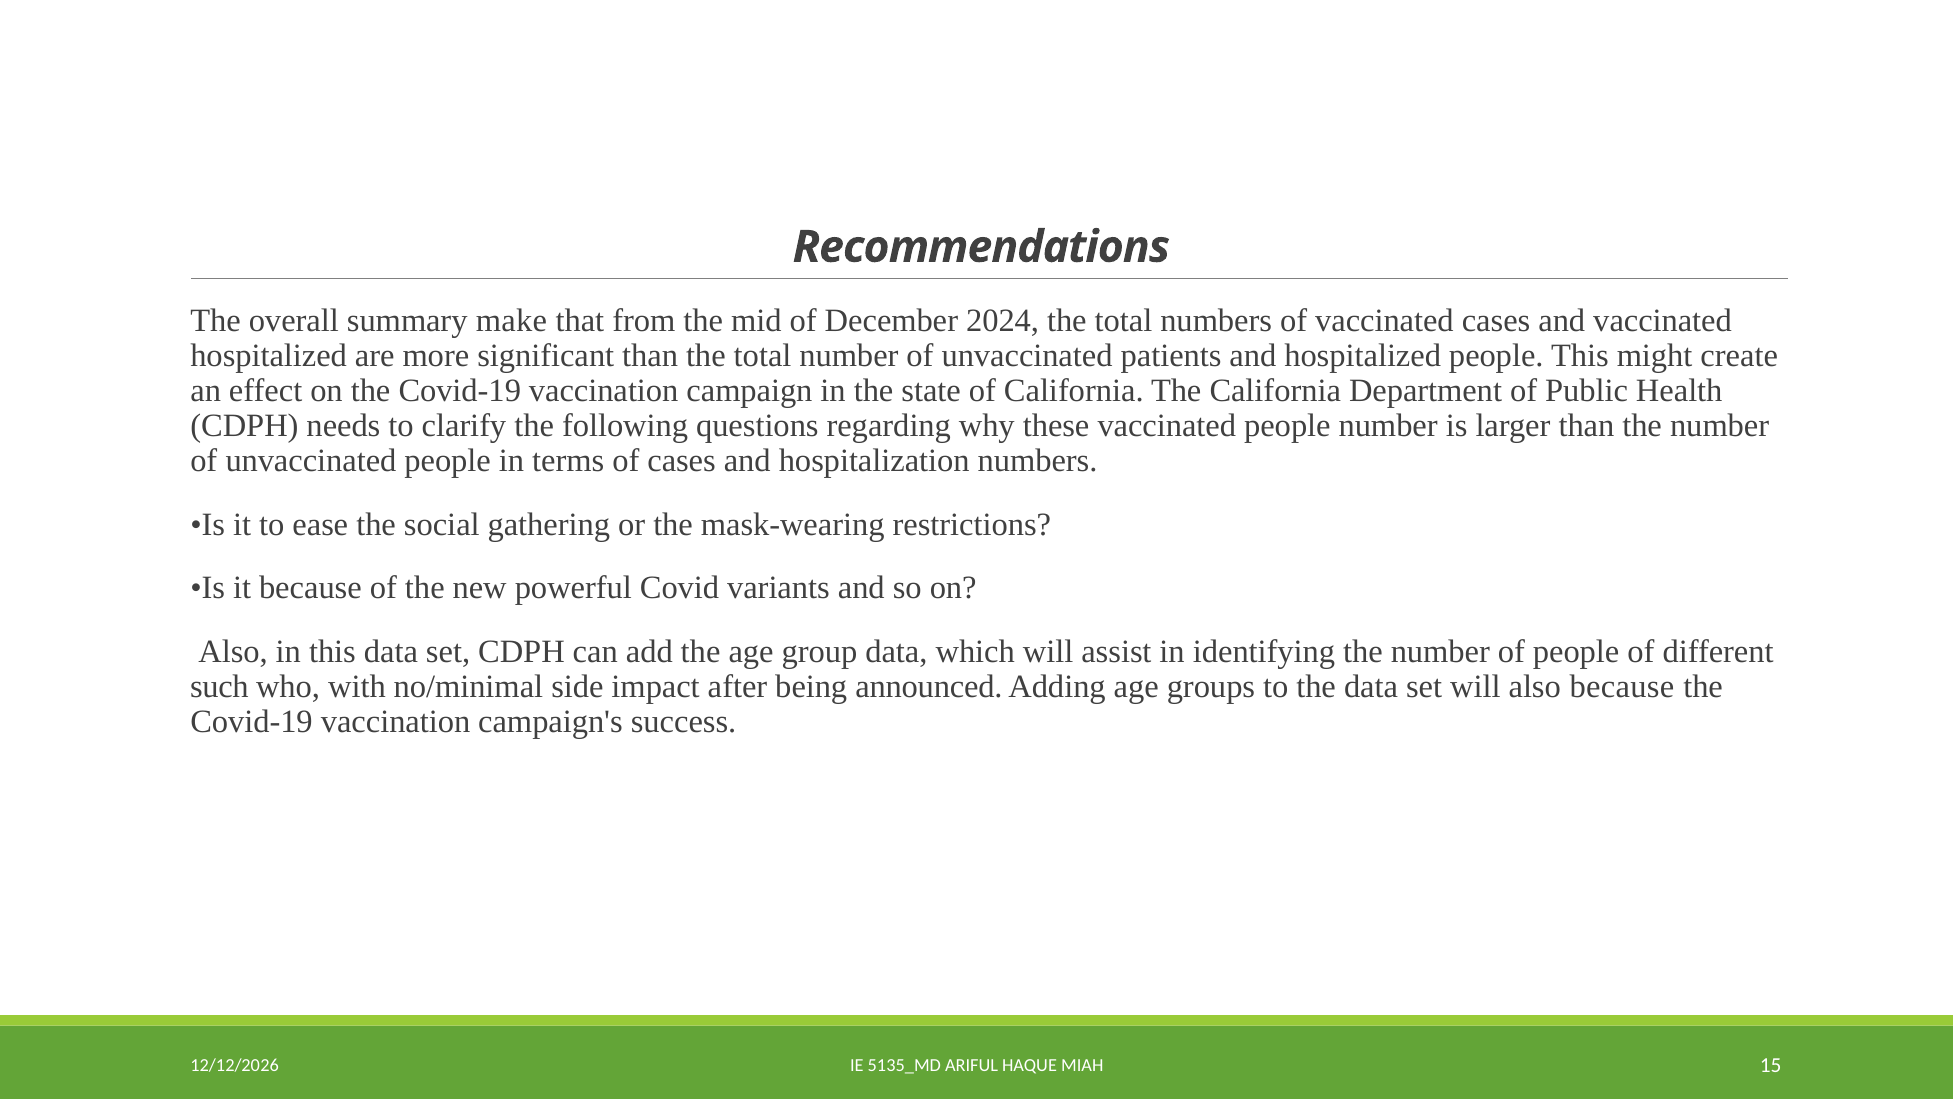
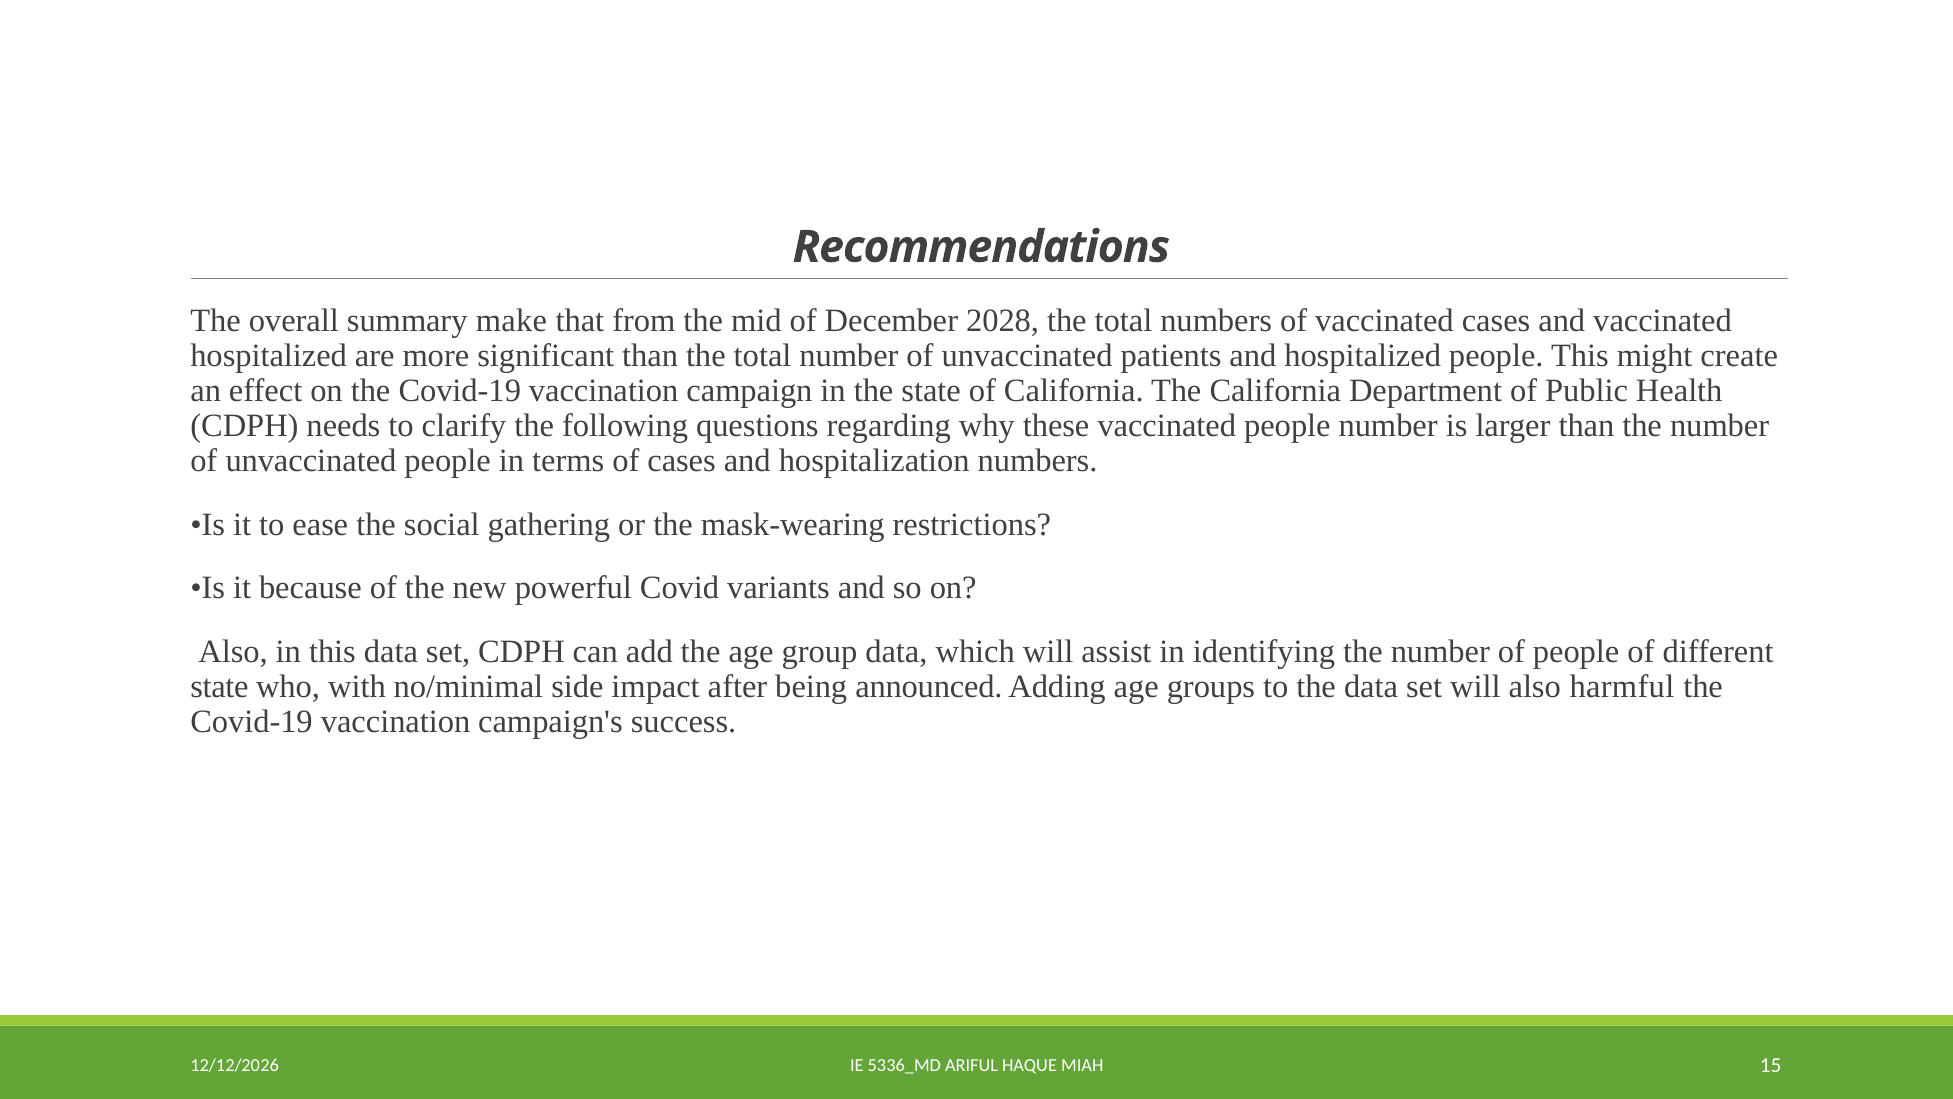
2024: 2024 -> 2028 (1003, 320)
such: such -> state (219, 686)
also because: because -> harmful (1622, 686)
5135_MD: 5135_MD -> 5336_MD (904, 1065)
